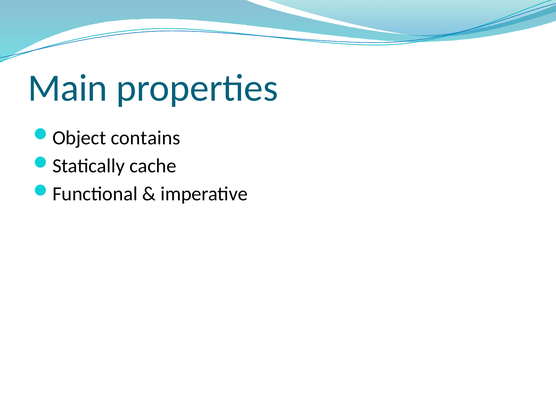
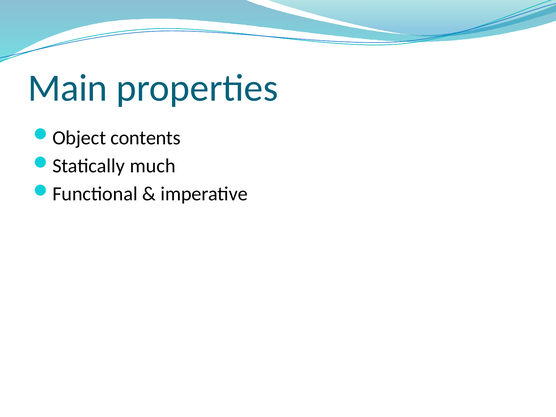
contains: contains -> contents (146, 138)
cache: cache -> much (153, 166)
